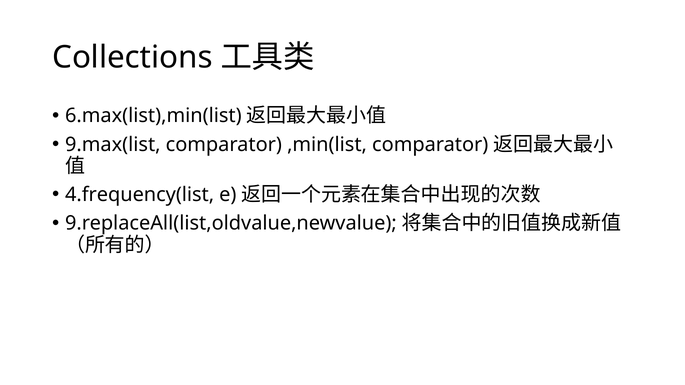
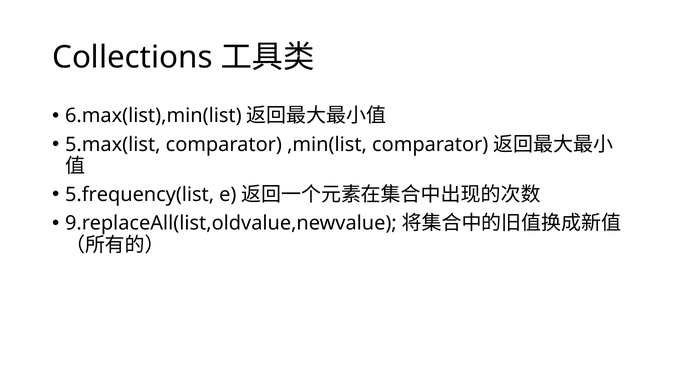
9.max(list: 9.max(list -> 5.max(list (113, 145)
4.frequency(list: 4.frequency(list -> 5.frequency(list (140, 195)
